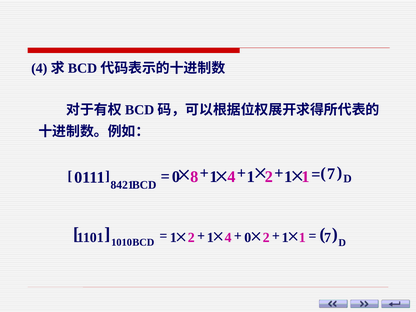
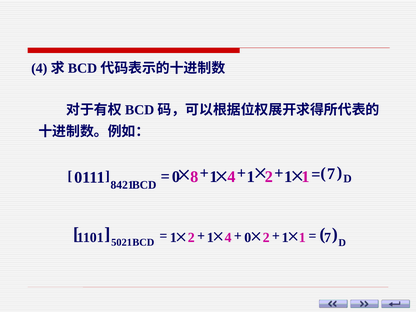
1010: 1010 -> 5021 (122, 242)
